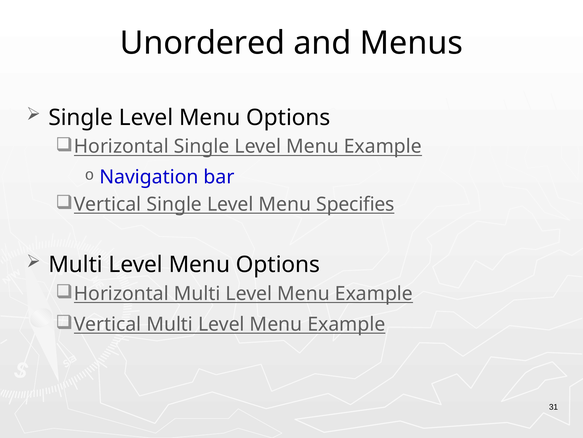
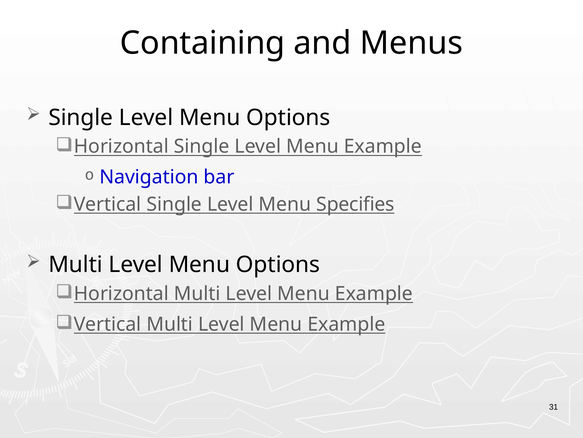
Unordered: Unordered -> Containing (203, 43)
